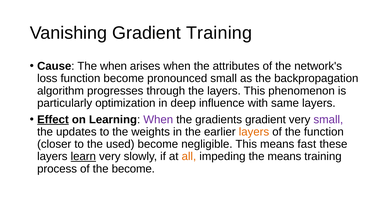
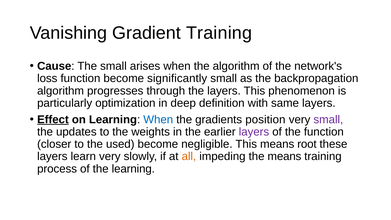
The when: when -> small (113, 66)
the attributes: attributes -> algorithm (236, 66)
pronounced: pronounced -> significantly (177, 78)
influence: influence -> definition (222, 103)
When colour: purple -> blue (158, 119)
gradients gradient: gradient -> position (265, 119)
layers colour: orange -> purple (254, 132)
fast: fast -> root (307, 144)
learn underline: present -> none (83, 156)
the become: become -> learning (133, 169)
